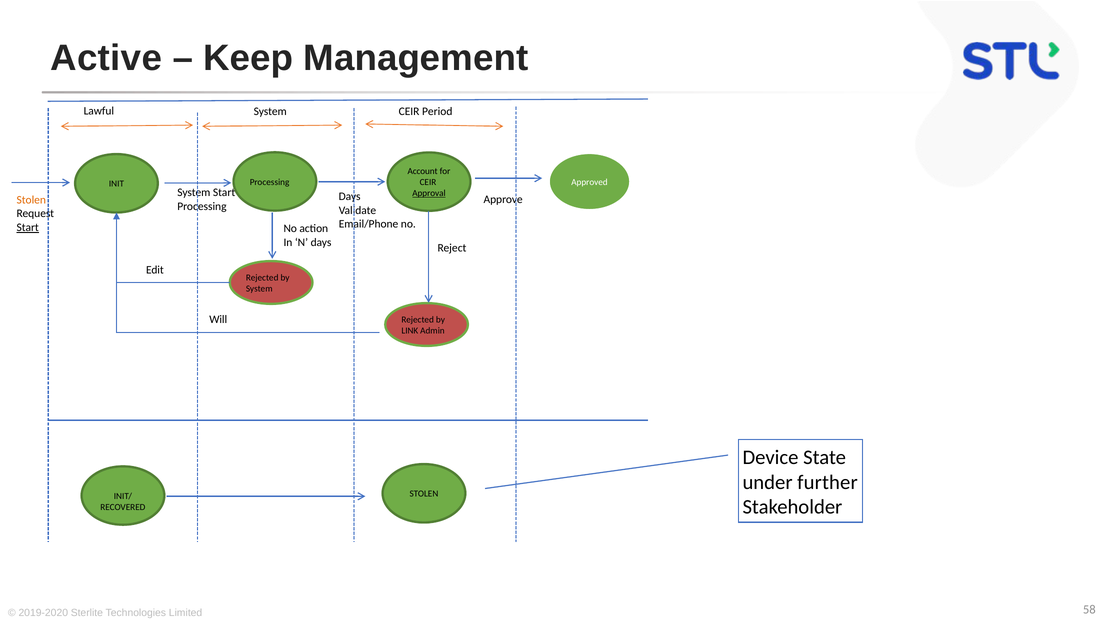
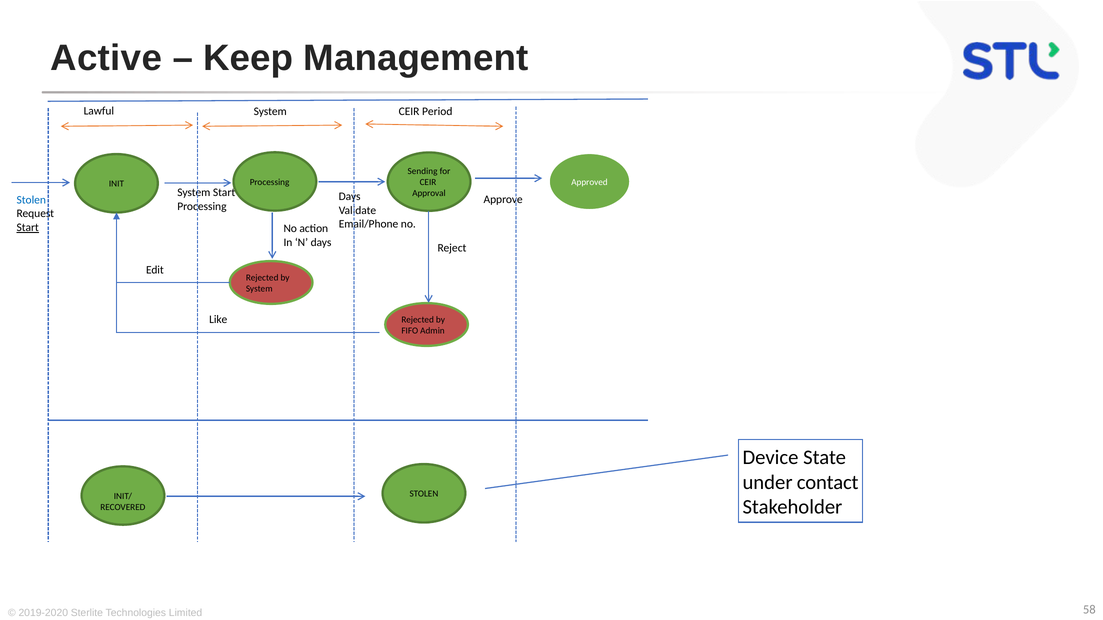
Account: Account -> Sending (423, 171)
Approval underline: present -> none (429, 193)
Stolen colour: orange -> blue (31, 200)
Will: Will -> Like (218, 320)
LINK: LINK -> FIFO (410, 331)
further: further -> contact (828, 483)
